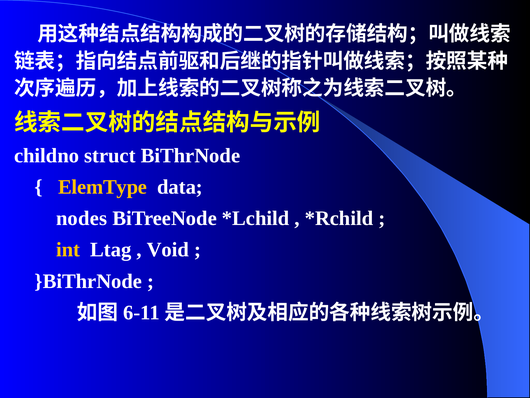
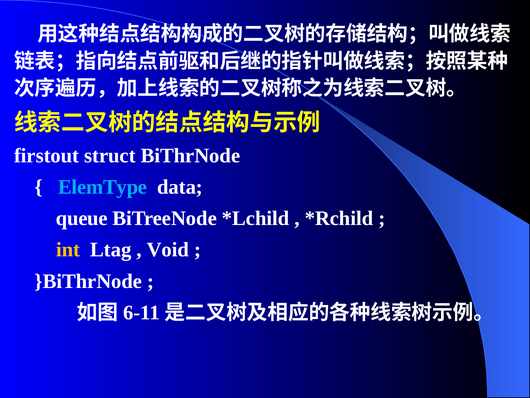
childno: childno -> firstout (47, 156)
ElemType colour: yellow -> light blue (103, 187)
nodes: nodes -> queue (82, 218)
